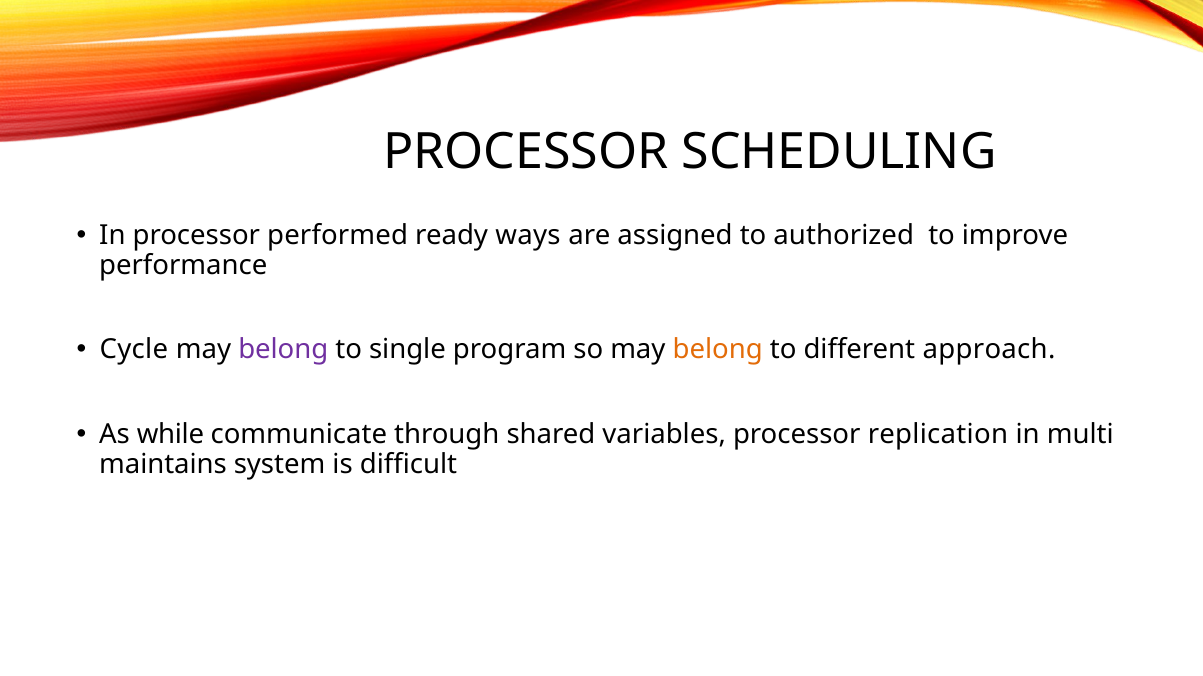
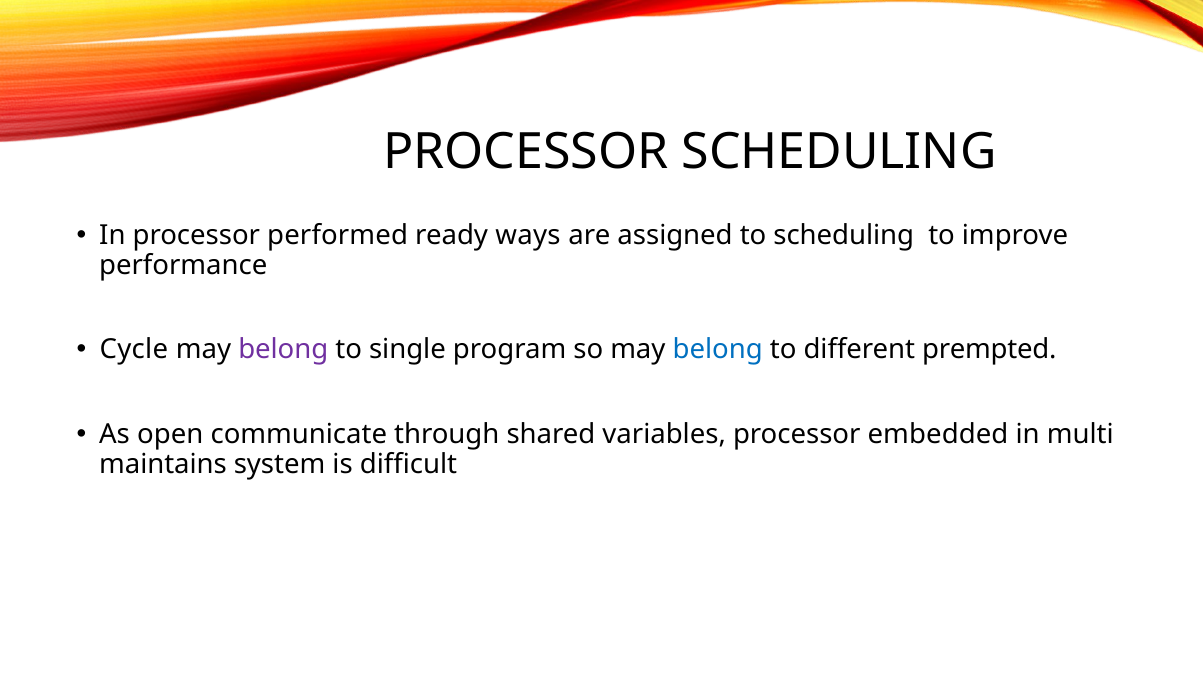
to authorized: authorized -> scheduling (844, 236)
belong colour: orange -> blue (718, 350)
approach: approach -> prempted (989, 350)
while: while -> open (170, 435)
replication: replication -> embedded (938, 435)
